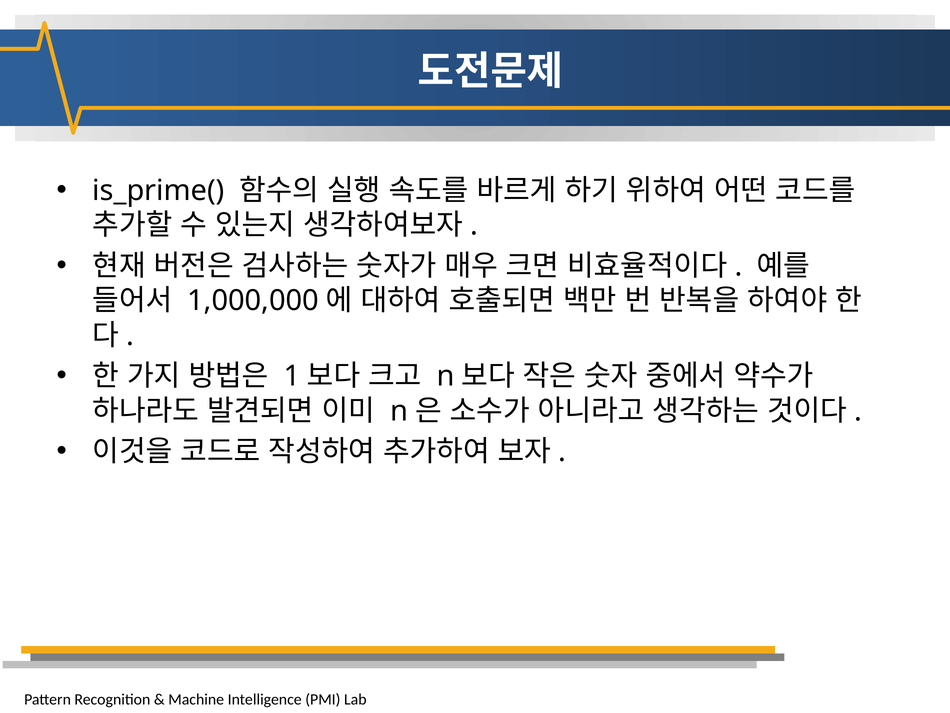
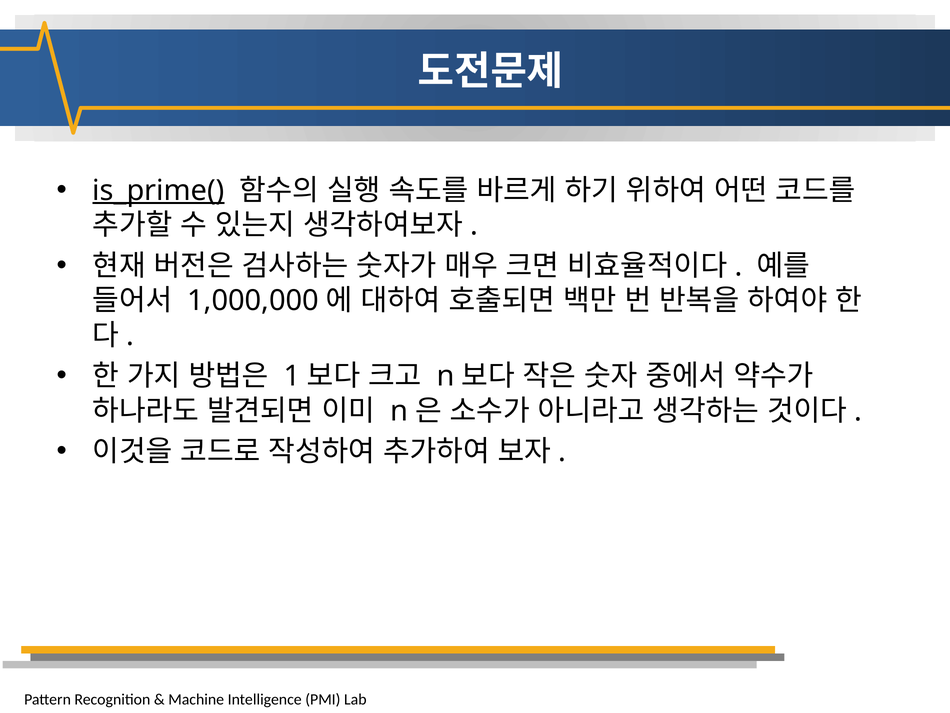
is_prime( underline: none -> present (159, 190)
